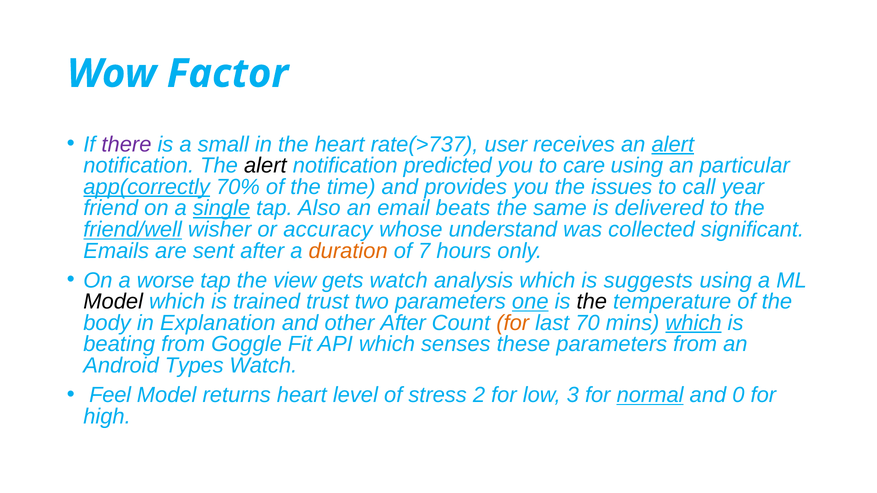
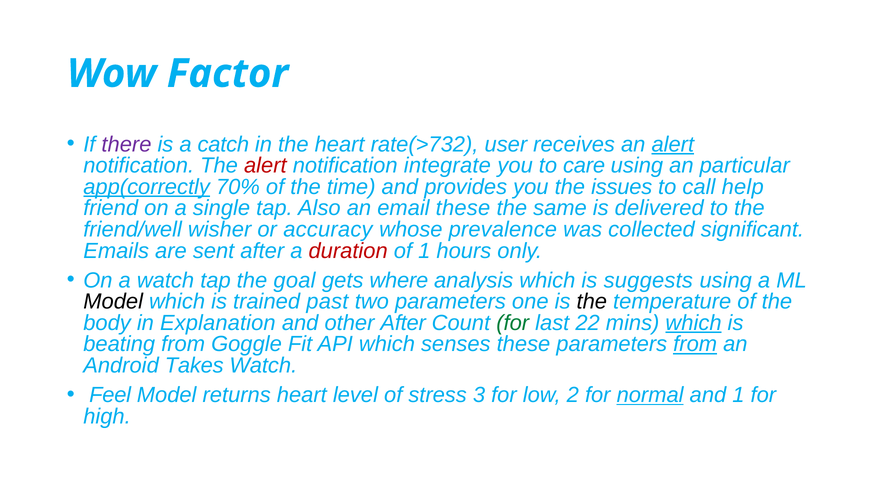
small: small -> catch (223, 144)
rate(>737: rate(>737 -> rate(>732 (425, 144)
alert colour: black -> red (265, 166)
predicted: predicted -> integrate (447, 166)
year: year -> help (743, 187)
single underline: present -> none (222, 208)
email beats: beats -> these (463, 208)
friend/well underline: present -> none (133, 230)
understand: understand -> prevalence (503, 230)
duration colour: orange -> red (348, 251)
of 7: 7 -> 1 (424, 251)
a worse: worse -> watch (166, 280)
view: view -> goal (295, 280)
gets watch: watch -> where (399, 280)
trust: trust -> past (327, 302)
one underline: present -> none (530, 302)
for colour: orange -> green (513, 323)
70: 70 -> 22 (588, 323)
from underline: none -> present (695, 344)
Types: Types -> Takes (194, 366)
2: 2 -> 3 (479, 395)
3: 3 -> 2 (573, 395)
and 0: 0 -> 1 (738, 395)
